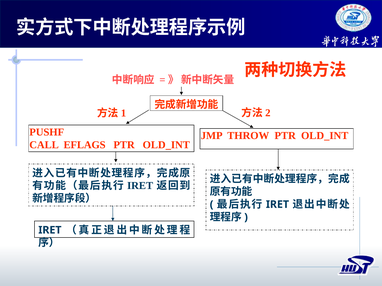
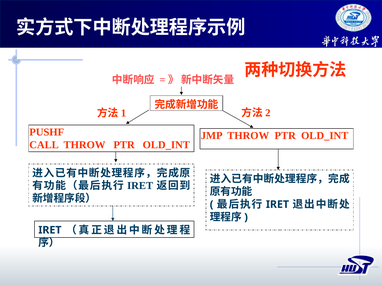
CALL EFLAGS: EFLAGS -> THROW (85, 145)
